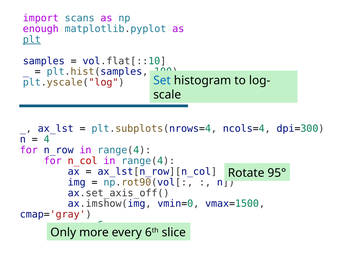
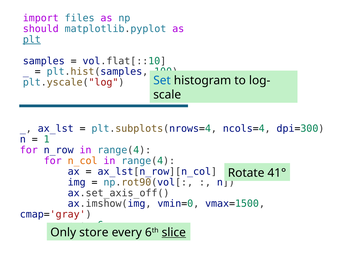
scans: scans -> files (80, 18)
enough: enough -> should (41, 29)
4: 4 -> 1 (47, 139)
n_col colour: red -> orange (83, 161)
95°: 95° -> 41° (277, 173)
more: more -> store (94, 232)
slice underline: none -> present (174, 232)
